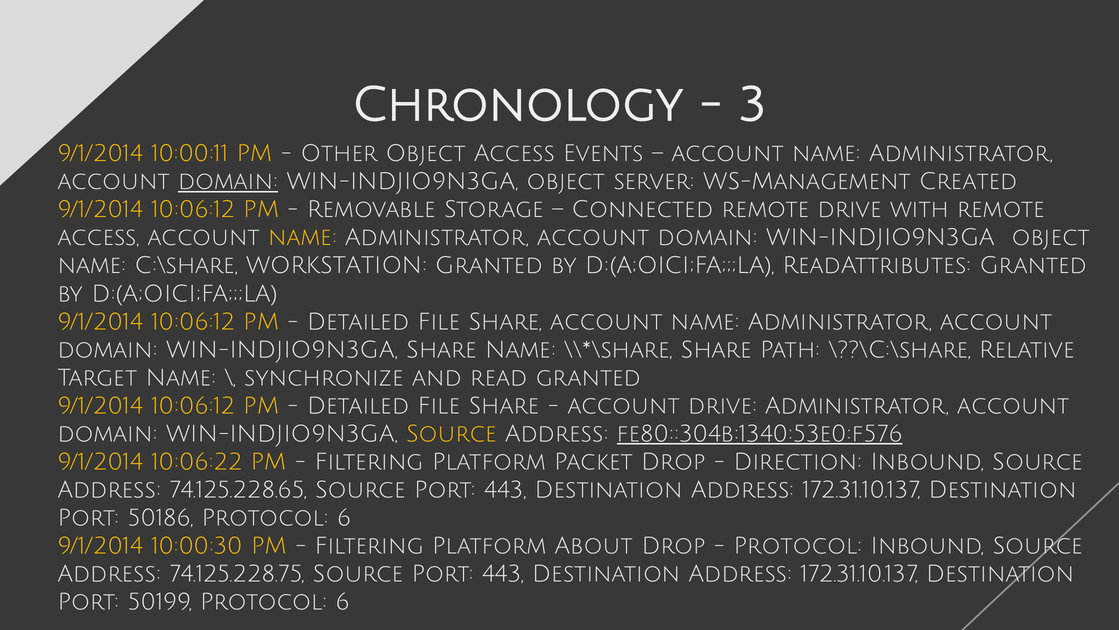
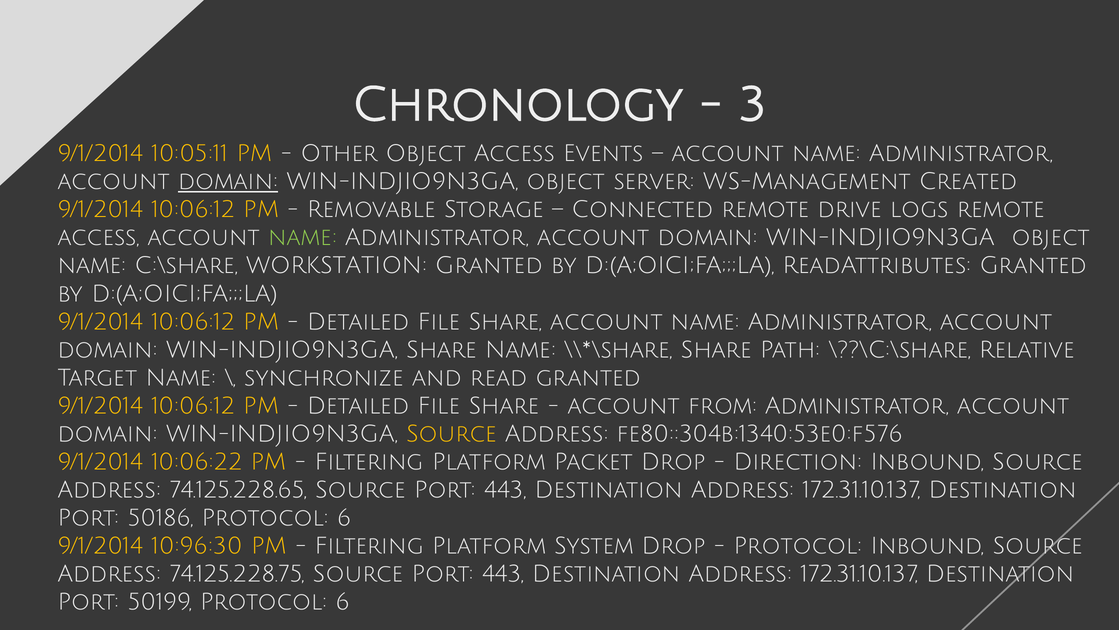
10:00:11: 10:00:11 -> 10:05:11 (190, 154)
with: with -> logs (919, 210)
name colour: yellow -> light green (303, 238)
account drive: drive -> from (723, 405)
fe80::304b:1340:53e0:f576 underline: present -> none (760, 433)
10:00:30: 10:00:30 -> 10:96:30 (197, 545)
About: About -> System (594, 545)
